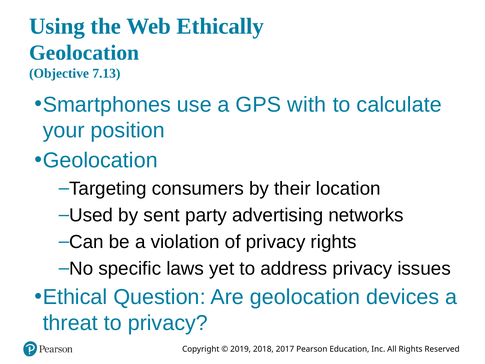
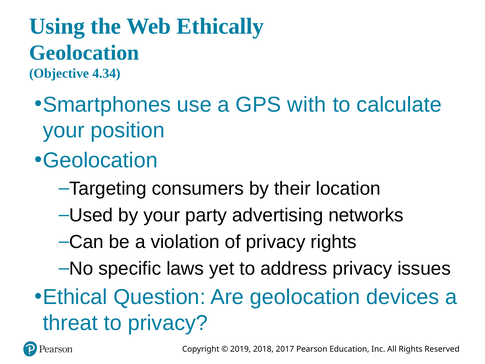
7.13: 7.13 -> 4.34 (106, 73)
by sent: sent -> your (162, 215)
